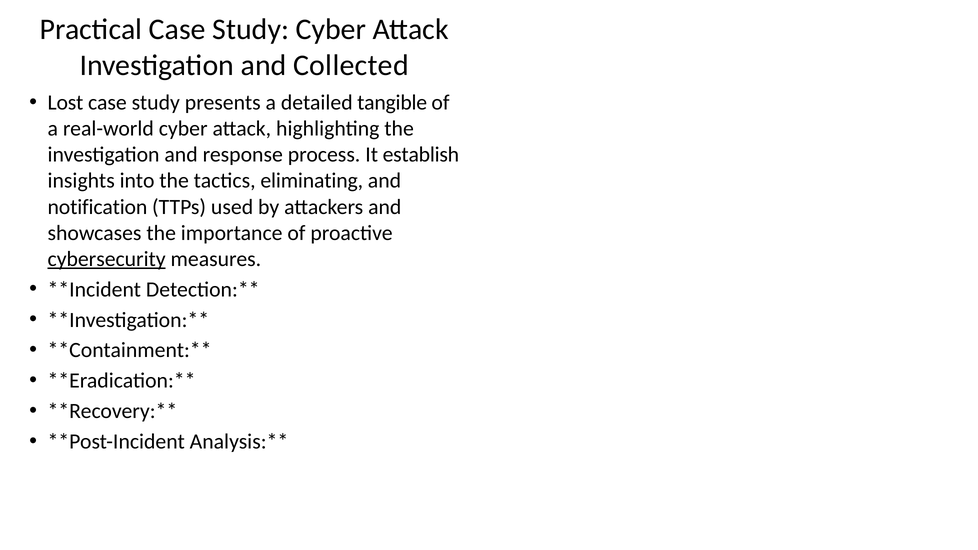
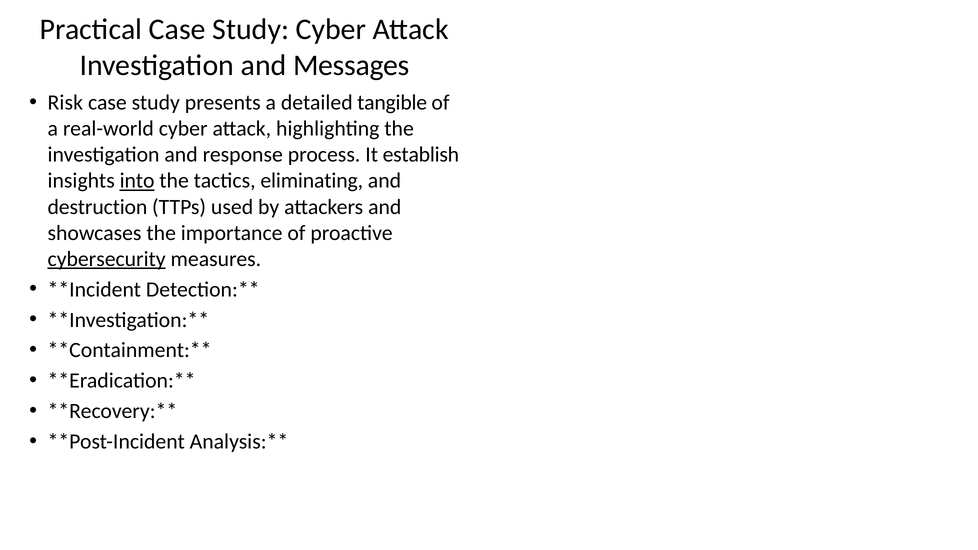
Collected: Collected -> Messages (351, 65)
Lost: Lost -> Risk (65, 103)
into underline: none -> present (137, 181)
notification: notification -> destruction (97, 207)
